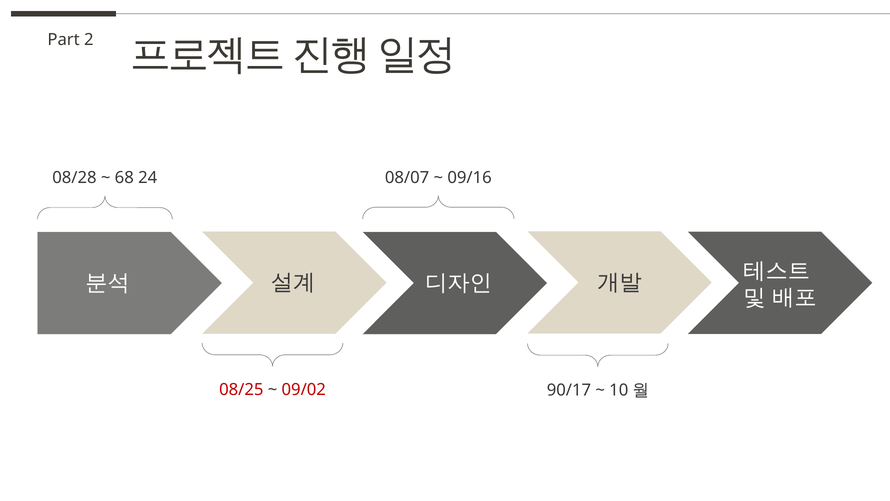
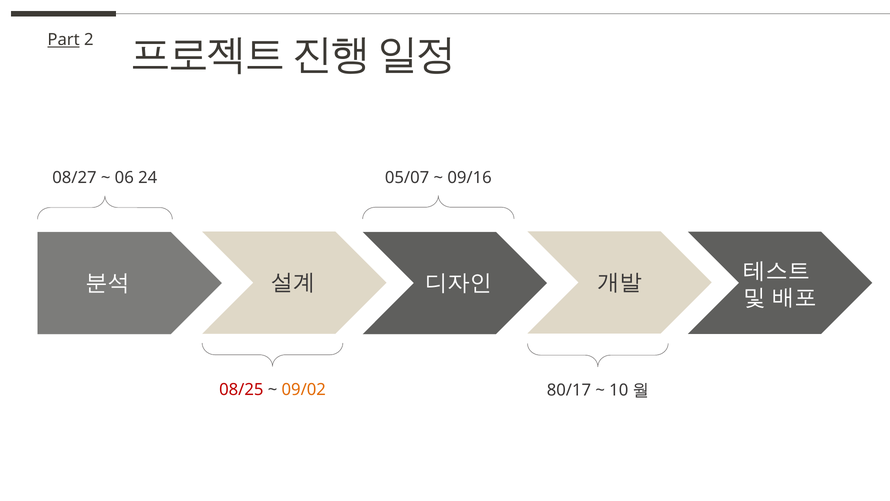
Part underline: none -> present (64, 40)
08/28: 08/28 -> 08/27 (74, 178)
68: 68 -> 06 (124, 178)
08/07: 08/07 -> 05/07 (407, 178)
09/02 colour: red -> orange (304, 389)
90/17: 90/17 -> 80/17 (569, 390)
